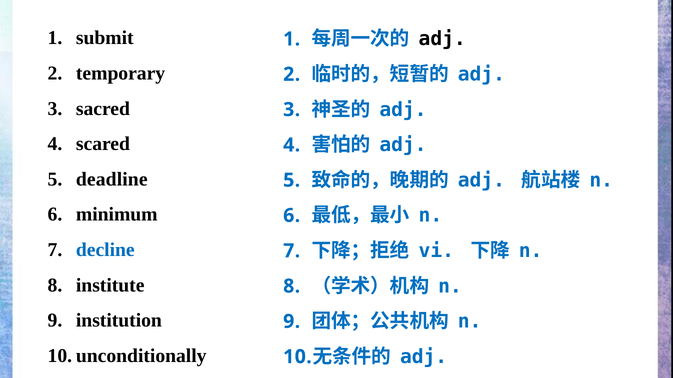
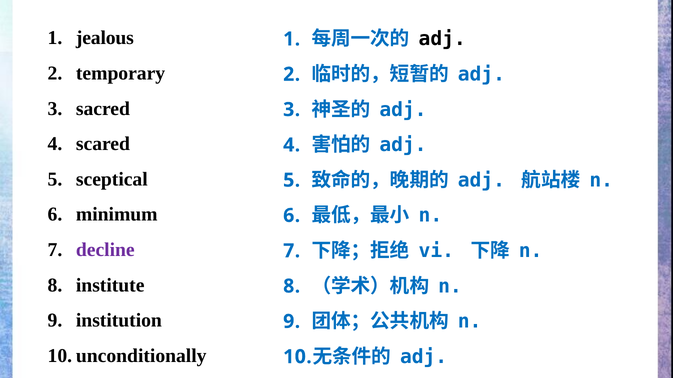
submit: submit -> jealous (105, 38)
deadline: deadline -> sceptical (112, 179)
decline colour: blue -> purple (105, 250)
